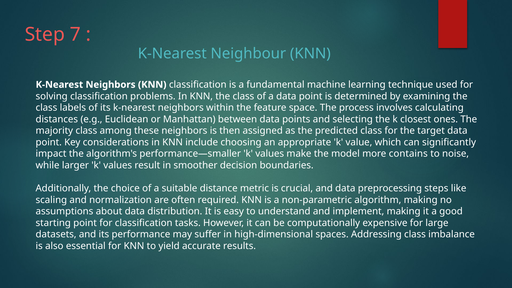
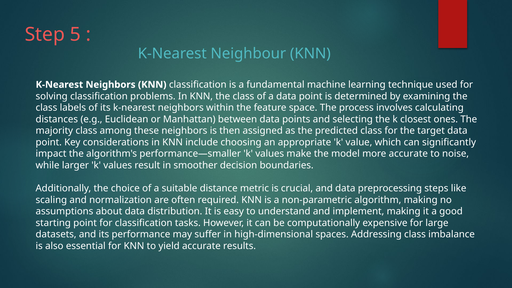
7: 7 -> 5 (75, 35)
more contains: contains -> accurate (408, 154)
